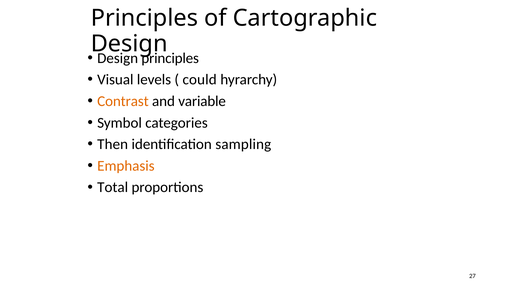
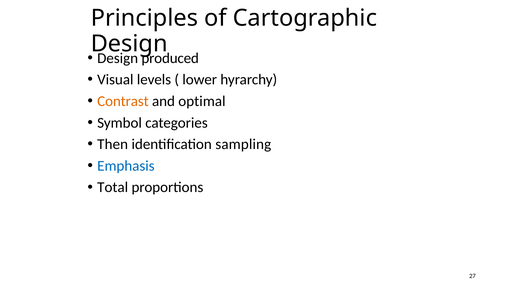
principles: principles -> produced (170, 58)
could: could -> lower (200, 80)
variable: variable -> optimal (202, 101)
Emphasis colour: orange -> blue (126, 166)
